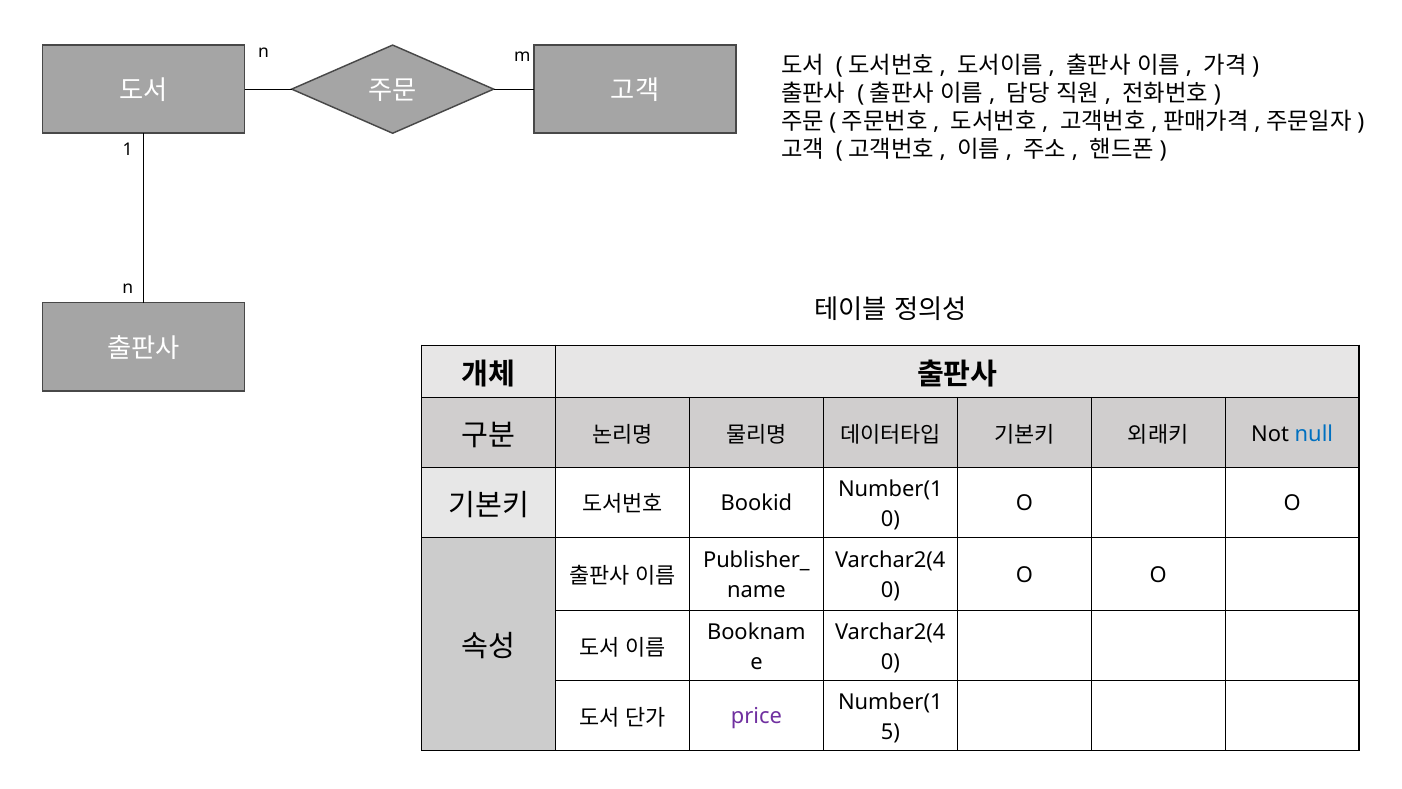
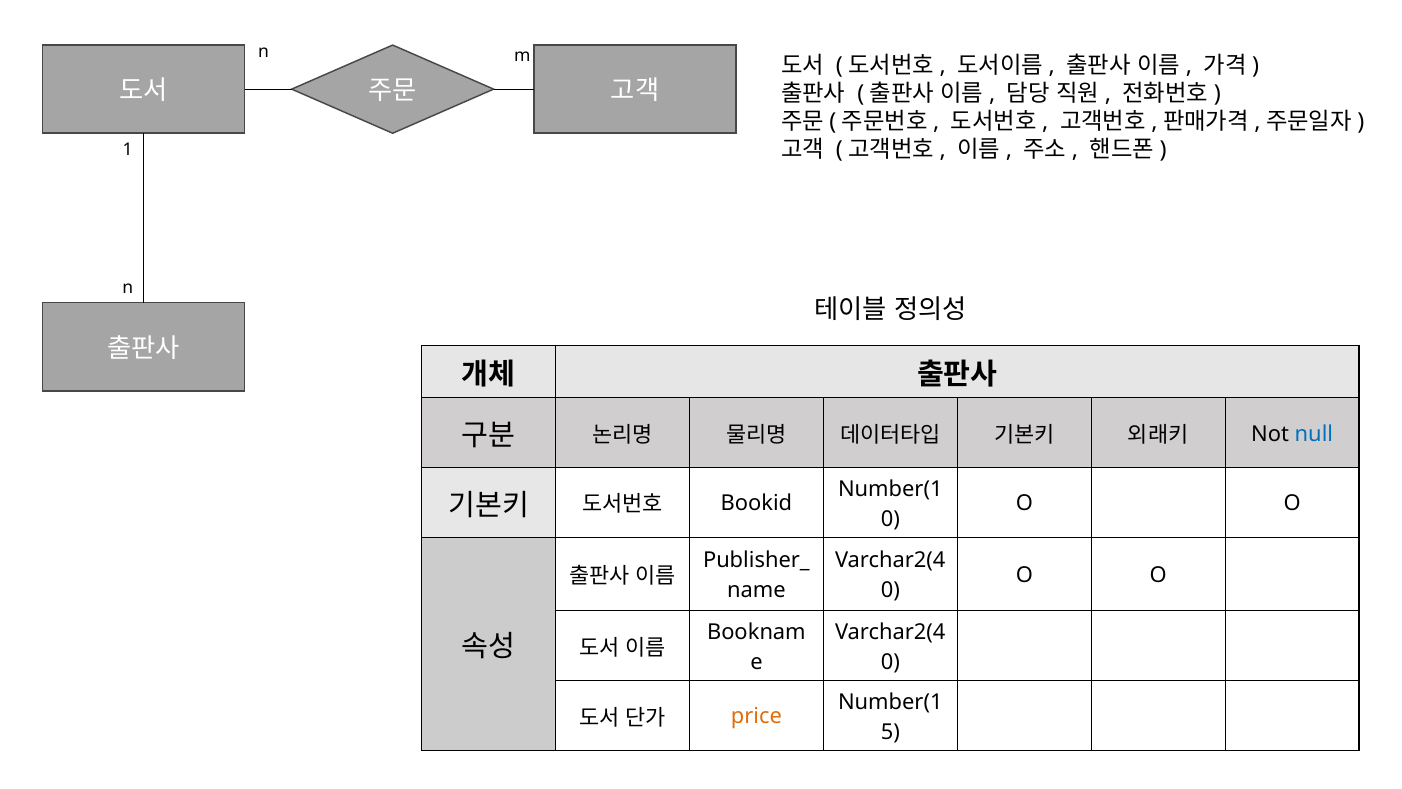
price colour: purple -> orange (756, 716)
